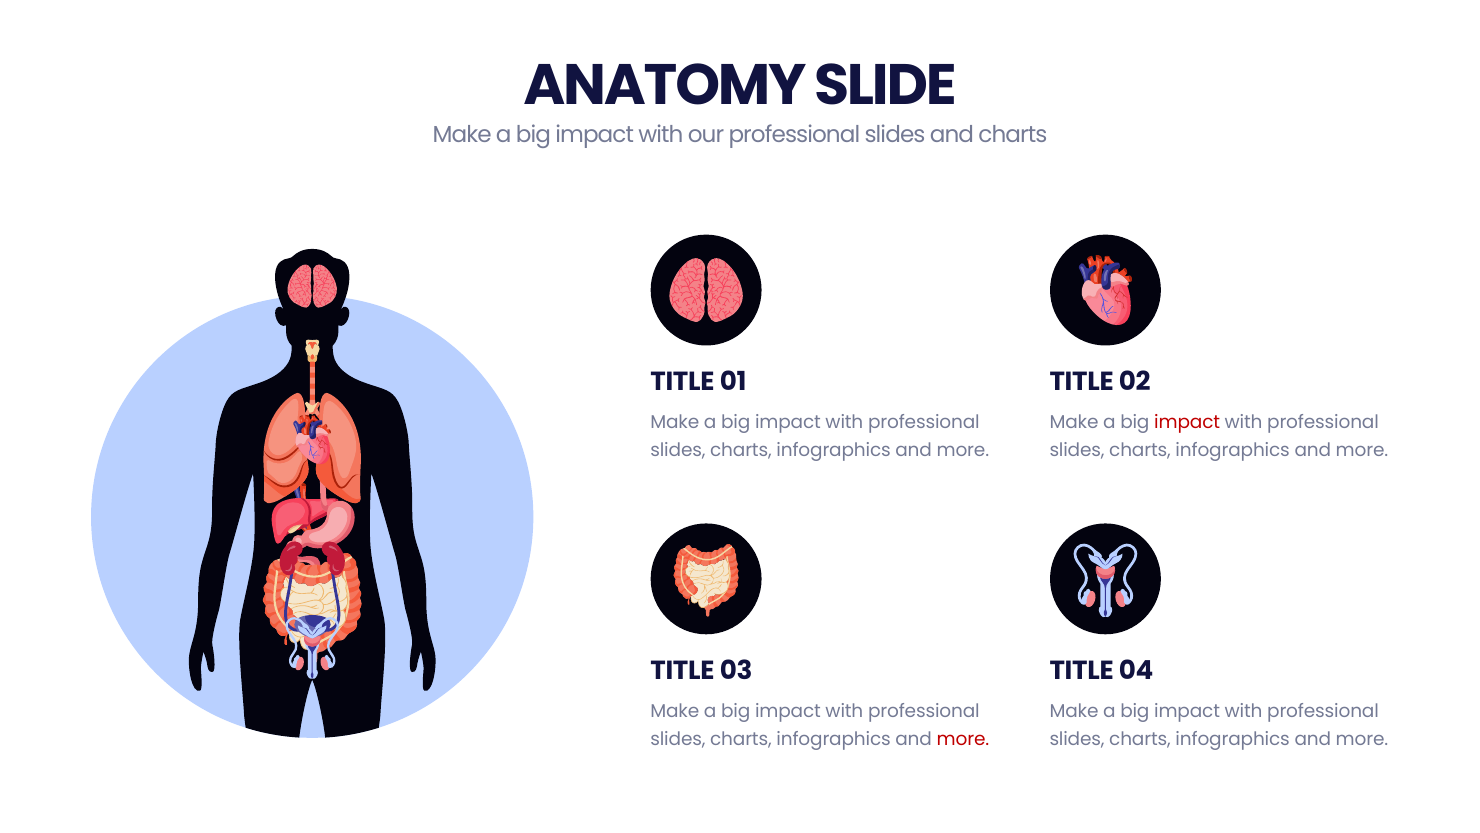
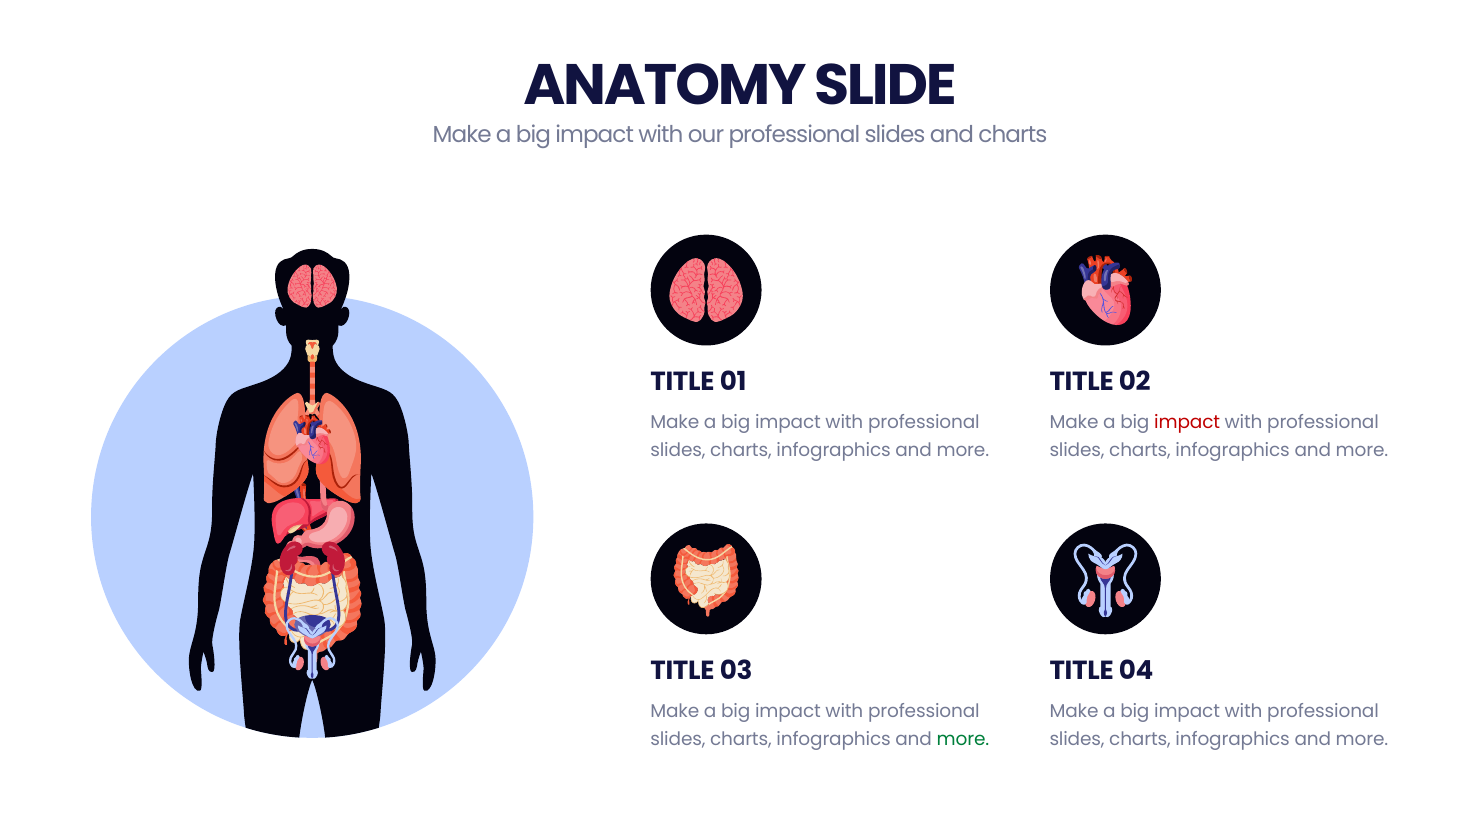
more colour: red -> green (963, 739)
